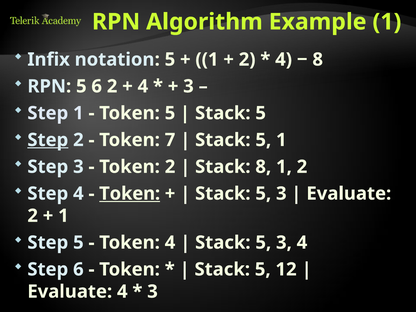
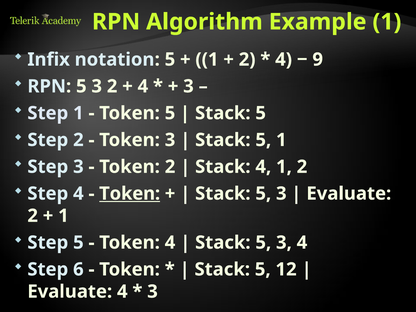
8: 8 -> 9 (318, 60)
RPN 5 6: 6 -> 3 (97, 86)
Step underline: present -> none (48, 140)
Token 7: 7 -> 3 (170, 140)
Stack 8: 8 -> 4 (263, 167)
